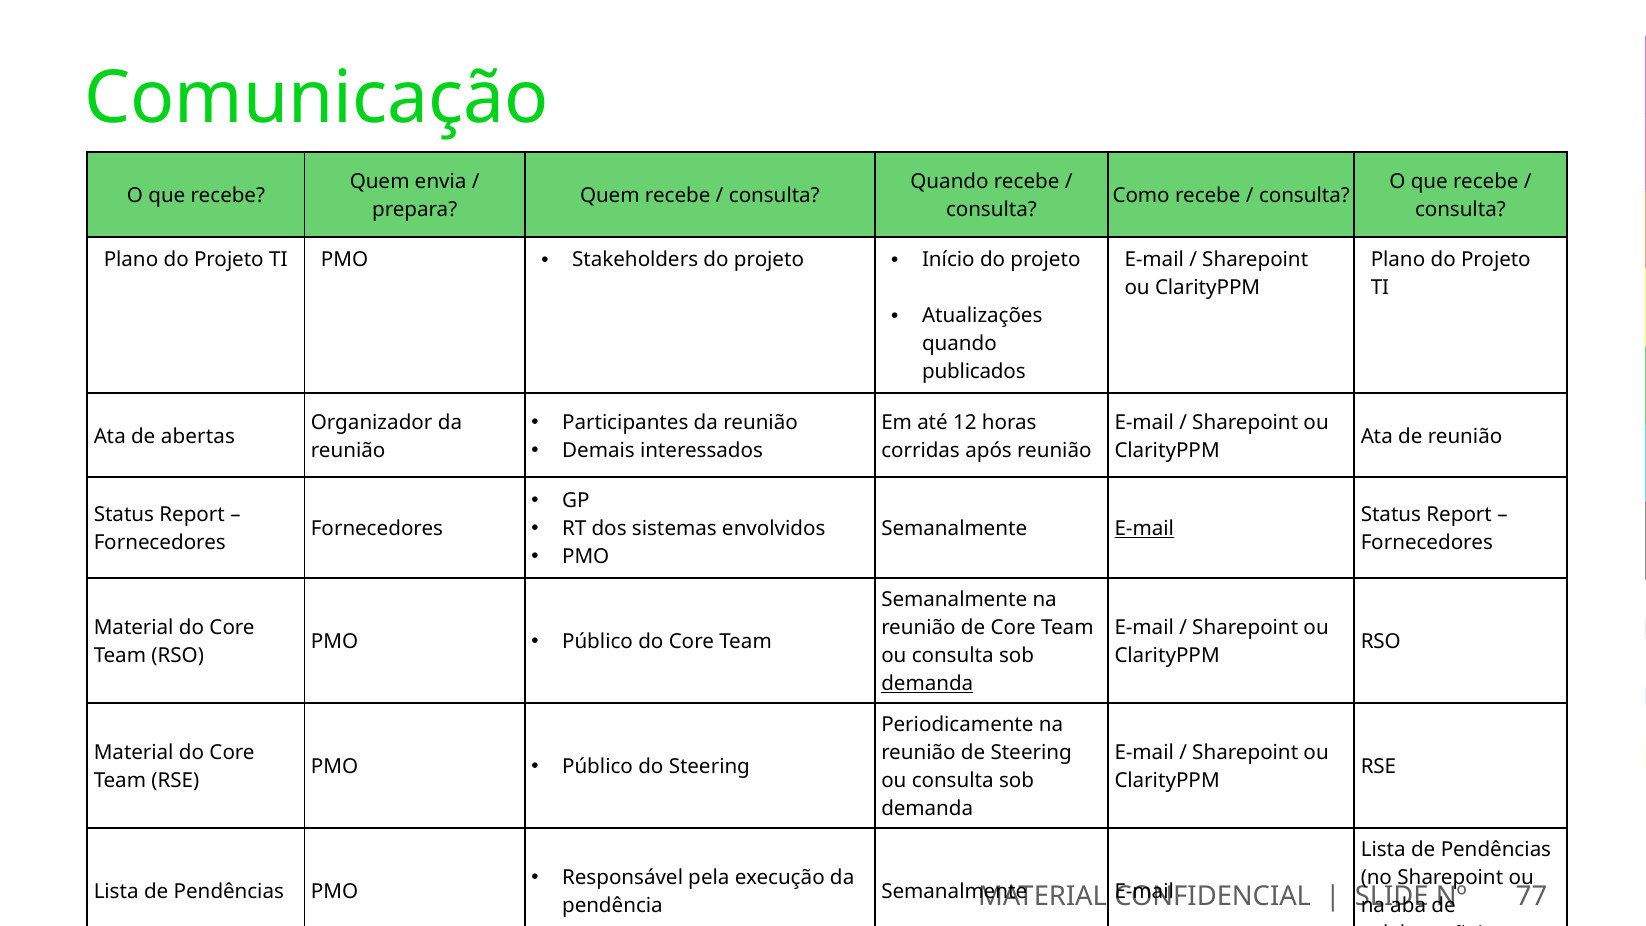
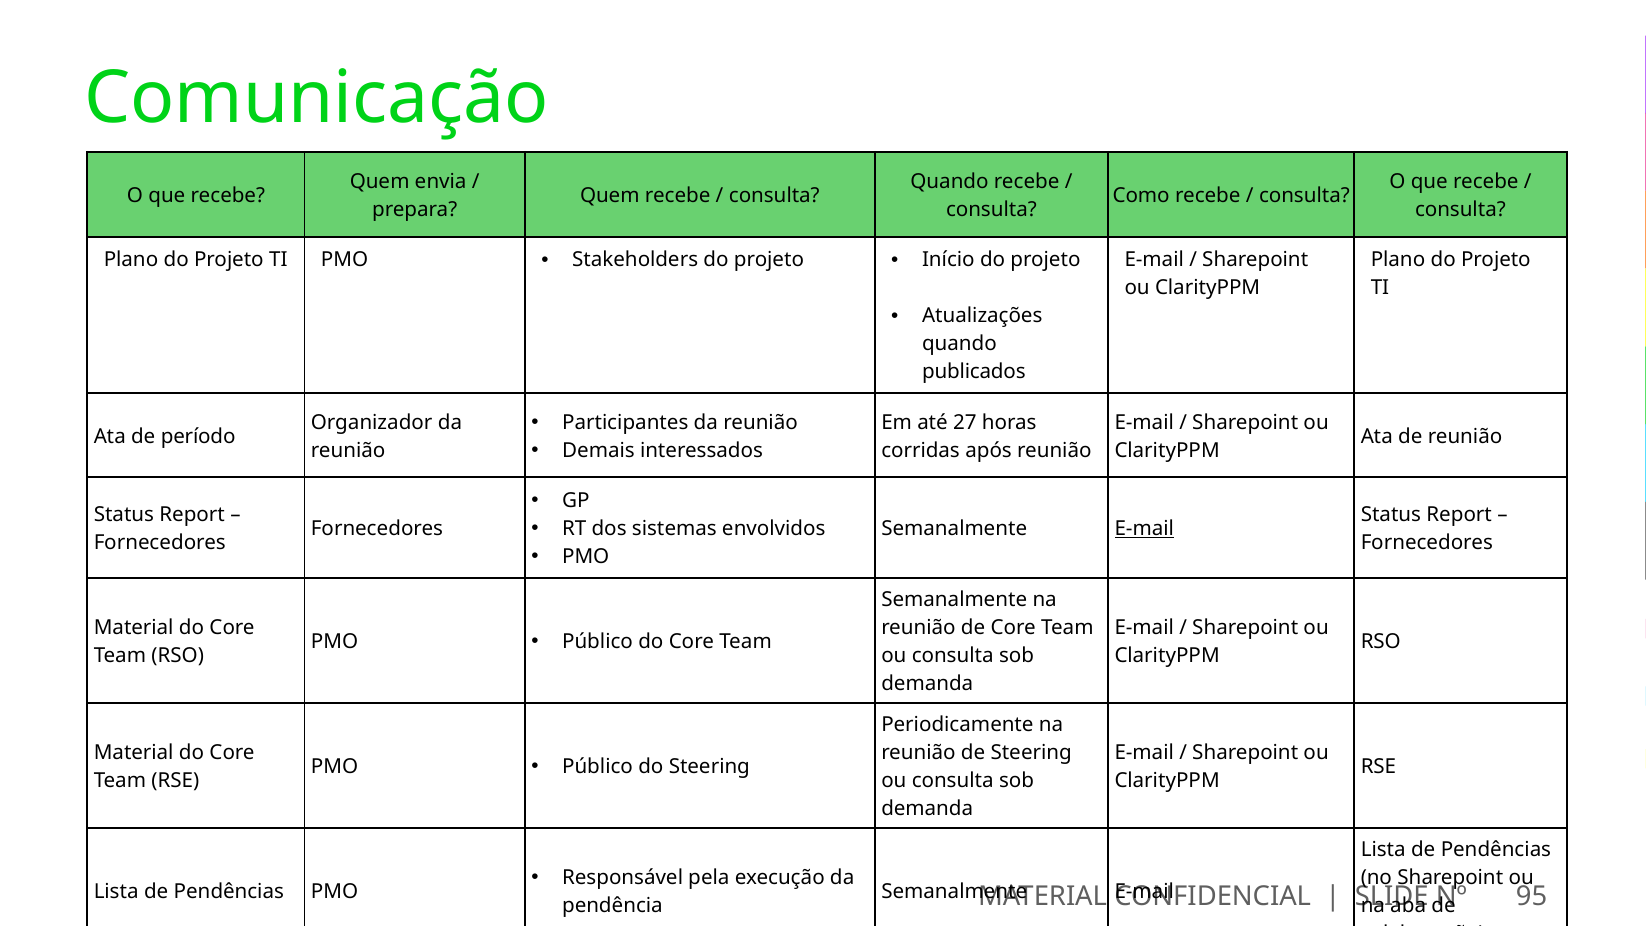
12: 12 -> 27 (965, 422)
abertas: abertas -> período (198, 436)
demanda underline: present -> none (927, 683)
77: 77 -> 95 (1532, 897)
